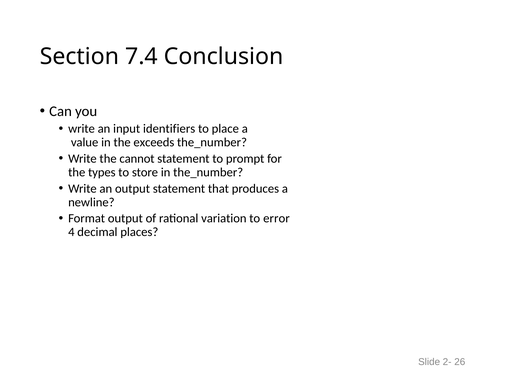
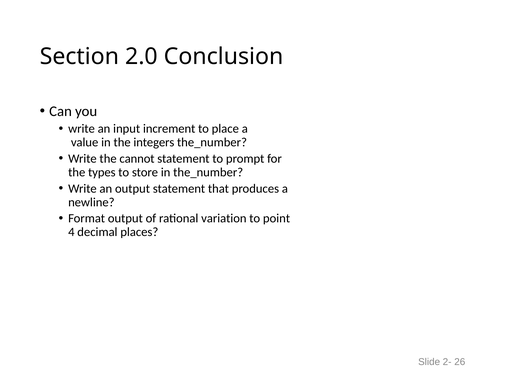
7.4: 7.4 -> 2.0 (142, 57)
identifiers: identifiers -> increment (169, 129)
exceeds: exceeds -> integers (154, 142)
error: error -> point (277, 218)
